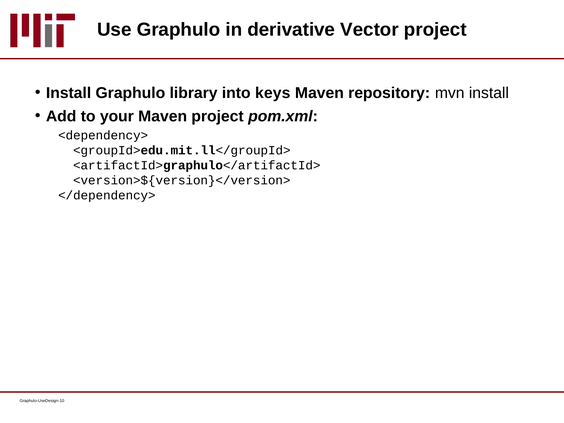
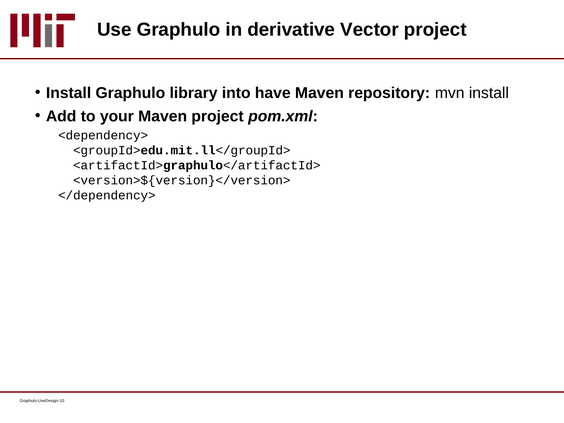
keys: keys -> have (273, 93)
